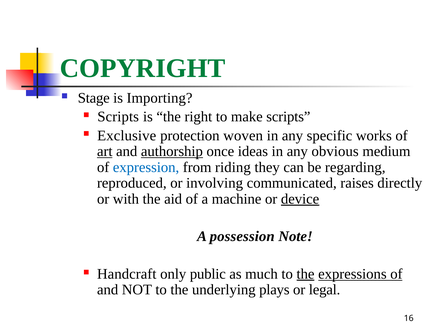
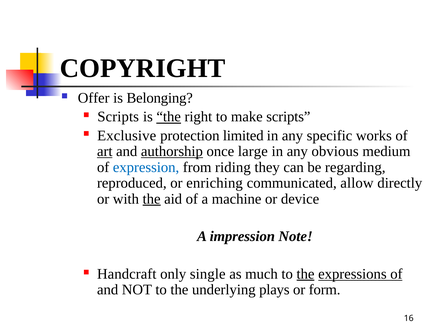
COPYRIGHT colour: green -> black (143, 68)
Stage: Stage -> Offer (94, 98)
Importing: Importing -> Belonging (160, 98)
the underline: none -> present (169, 117)
woven: woven -> limited (243, 136)
ideas: ideas -> large (253, 151)
involving: involving -> enriching (215, 183)
raises: raises -> allow (357, 183)
the underline: none -> present (152, 199)
device underline: present -> none (300, 199)
possession: possession -> impression (242, 236)
public: public -> single (208, 274)
legal: legal -> form (325, 290)
